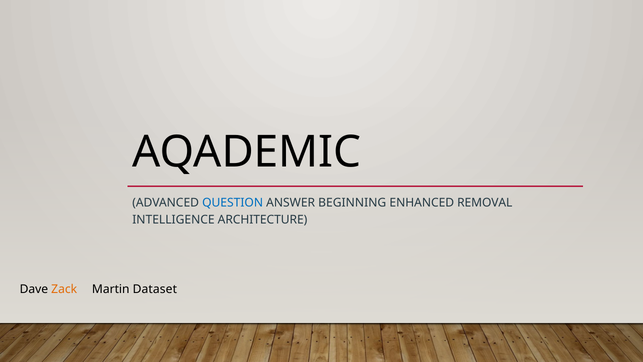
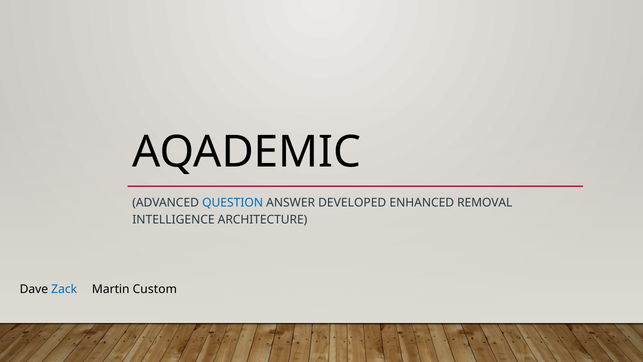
BEGINNING: BEGINNING -> DEVELOPED (352, 202)
Zack colour: orange -> blue (64, 289)
Dataset: Dataset -> Custom (155, 289)
